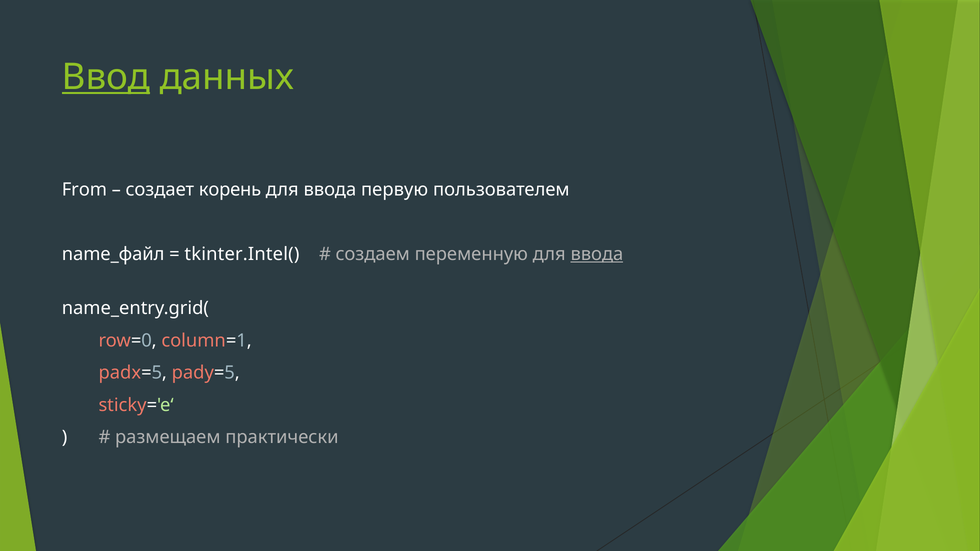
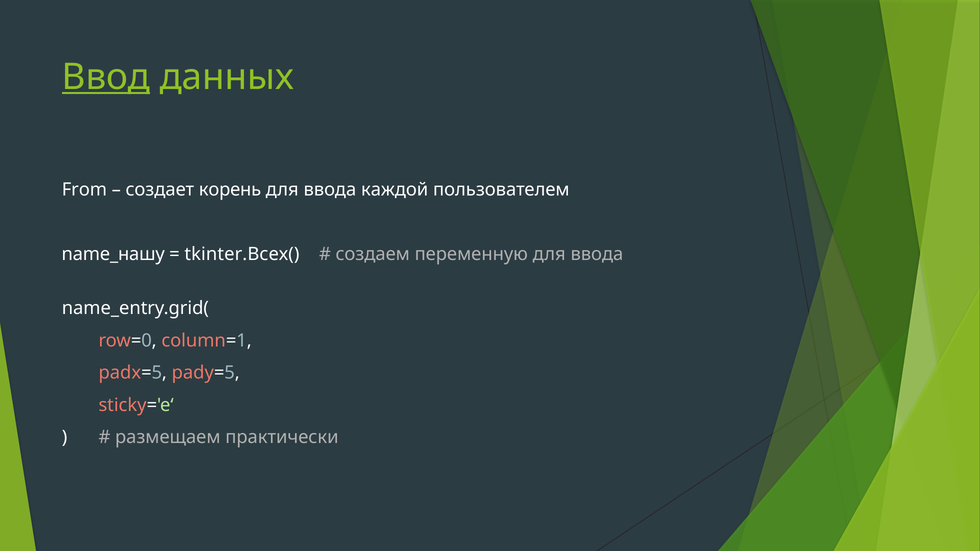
первую: первую -> каждой (395, 190)
name_файл: name_файл -> name_нашу (113, 254)
tkinter.Intel(: tkinter.Intel( -> tkinter.Всех( (242, 254)
ввода underline: present -> none (597, 254)
